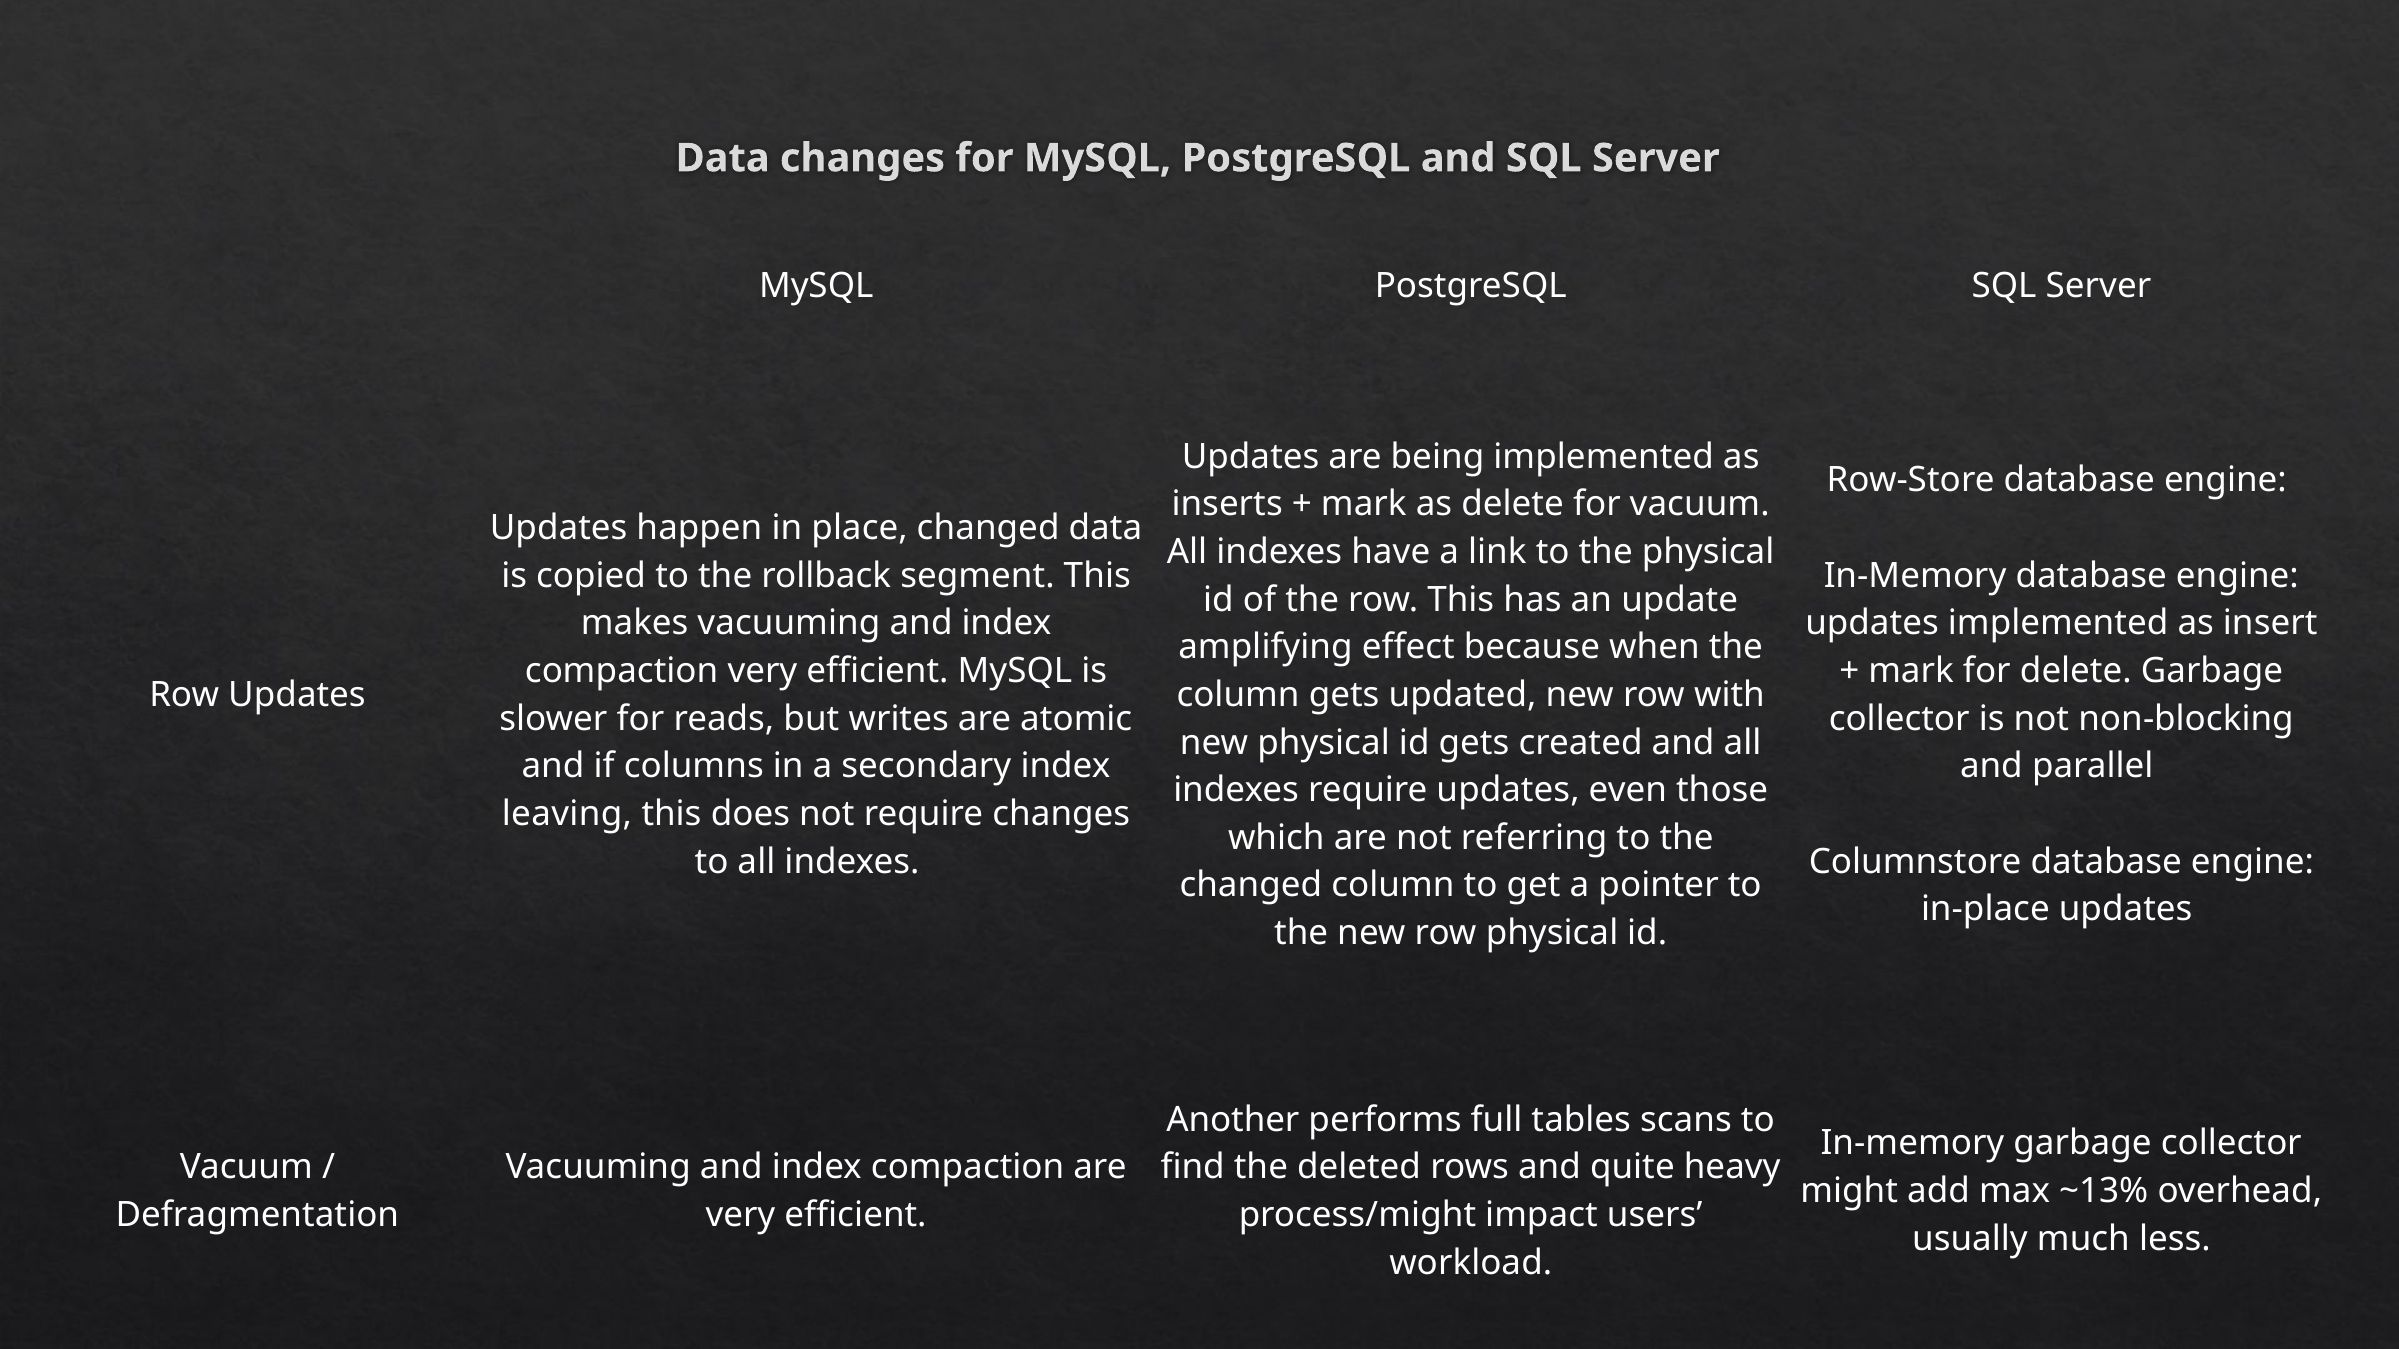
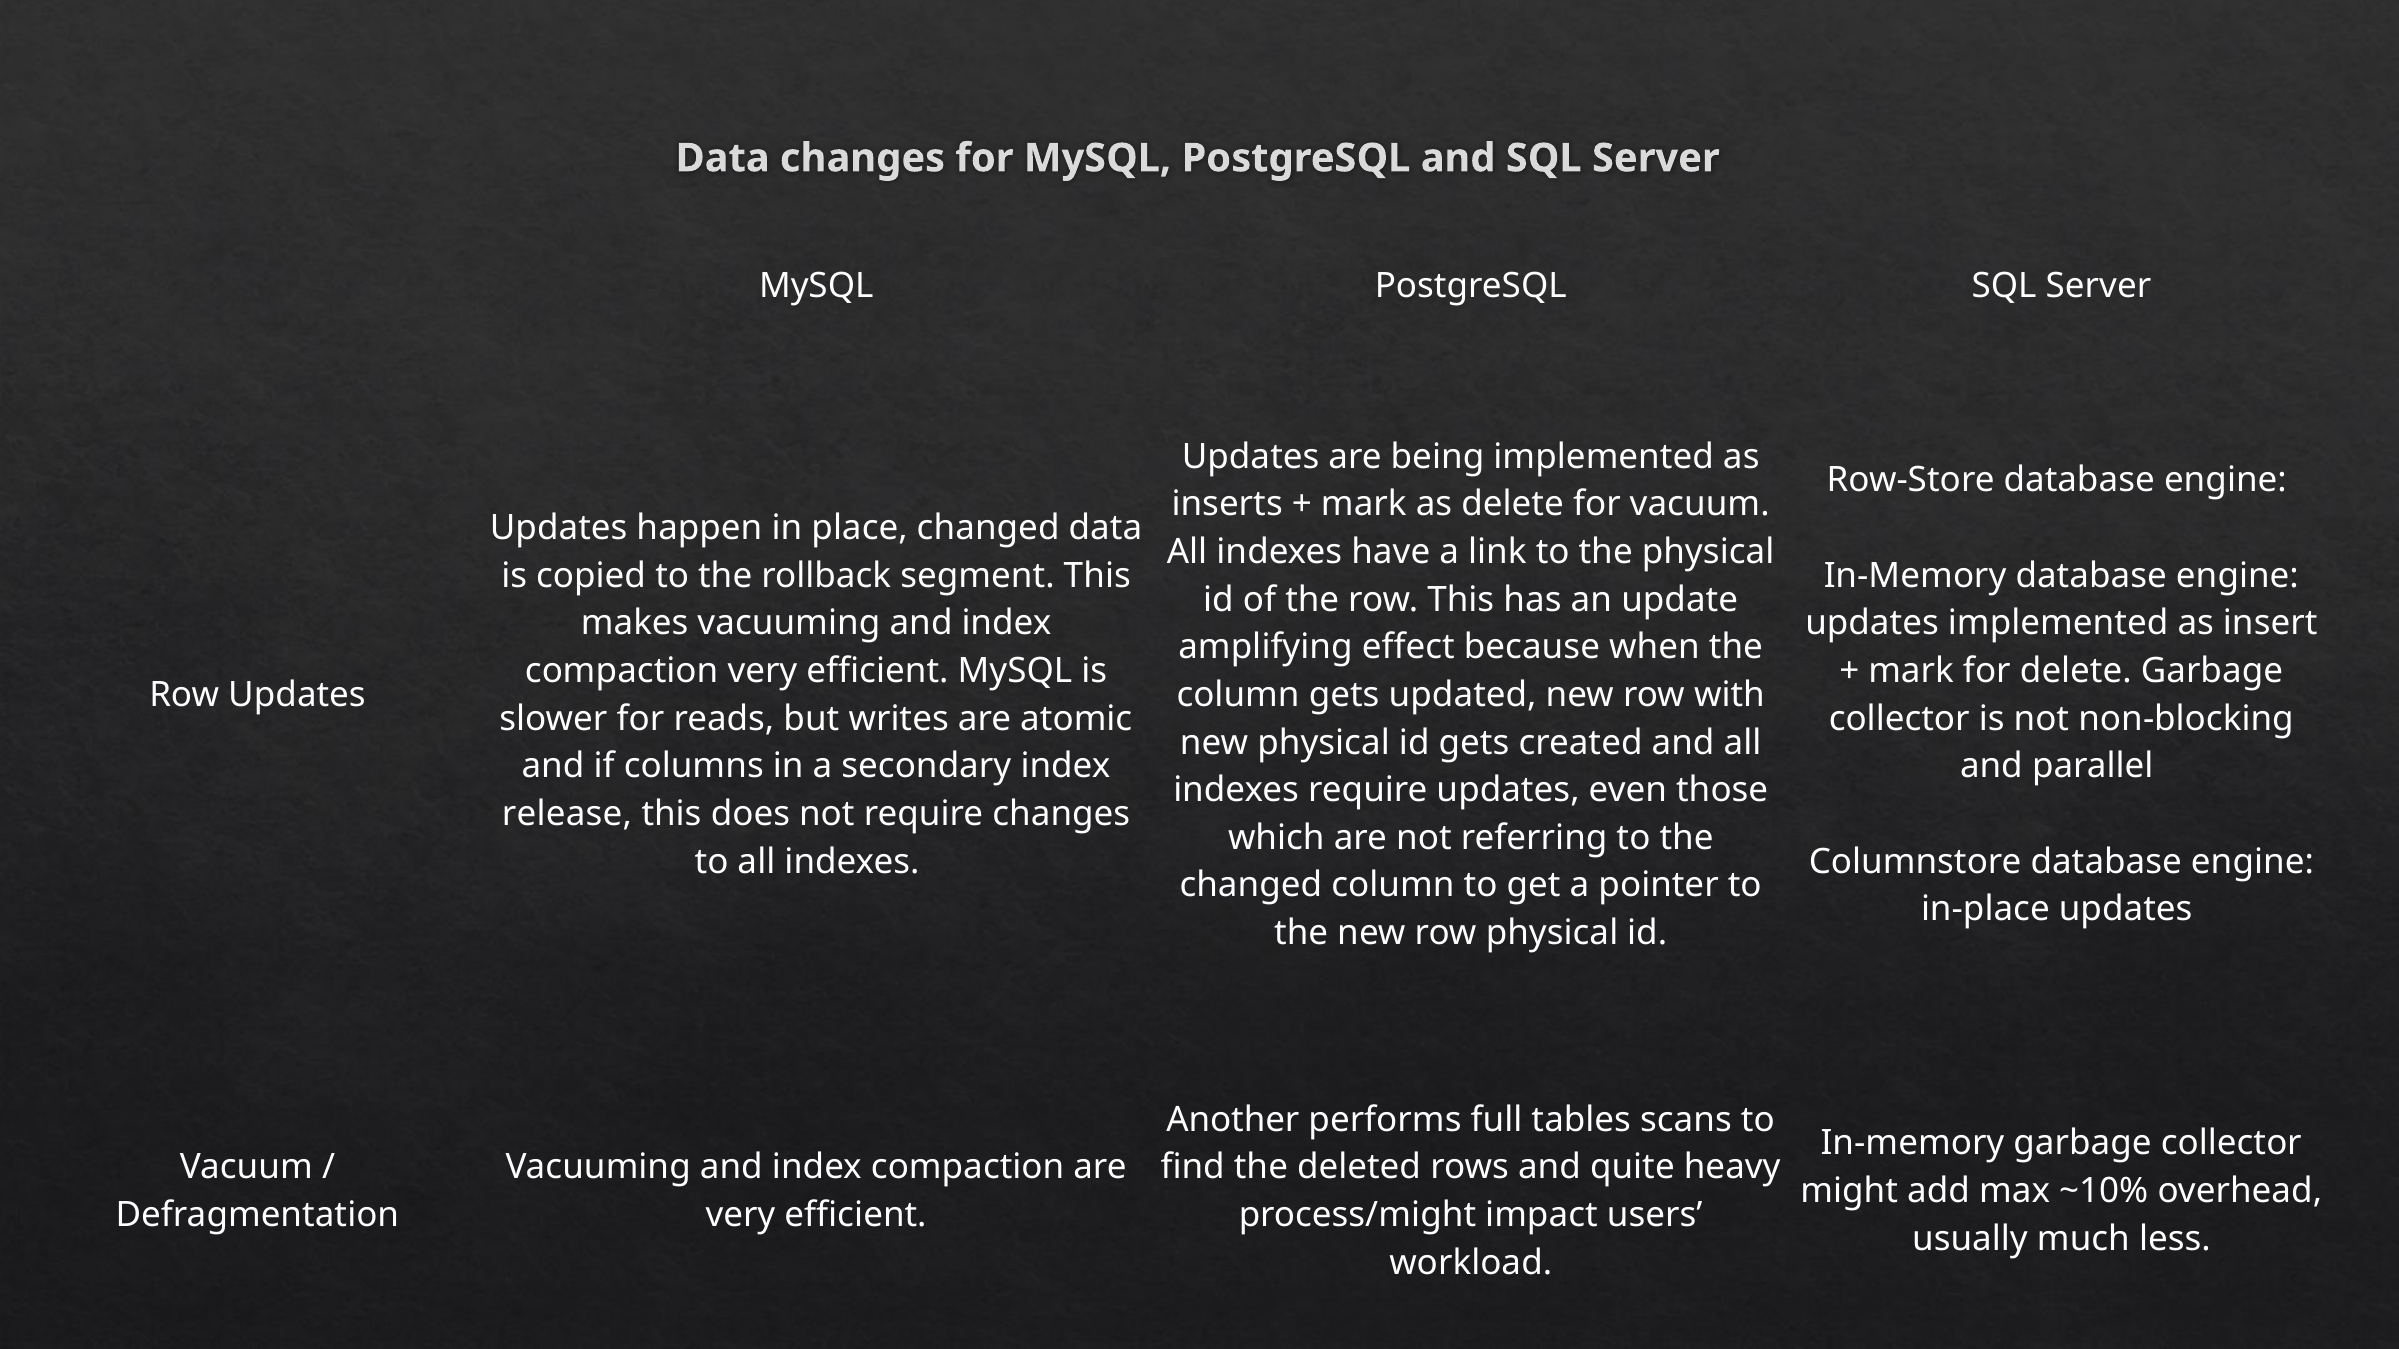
leaving: leaving -> release (567, 814)
~13%: ~13% -> ~10% (2104, 1191)
